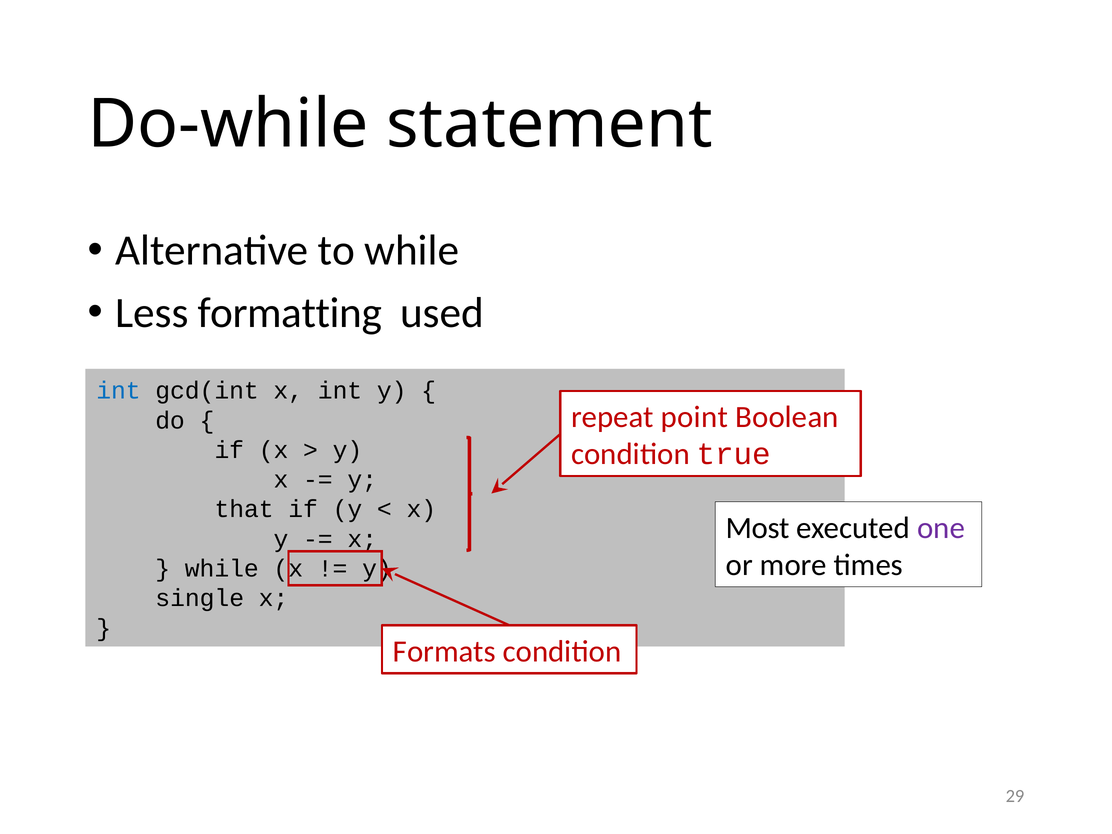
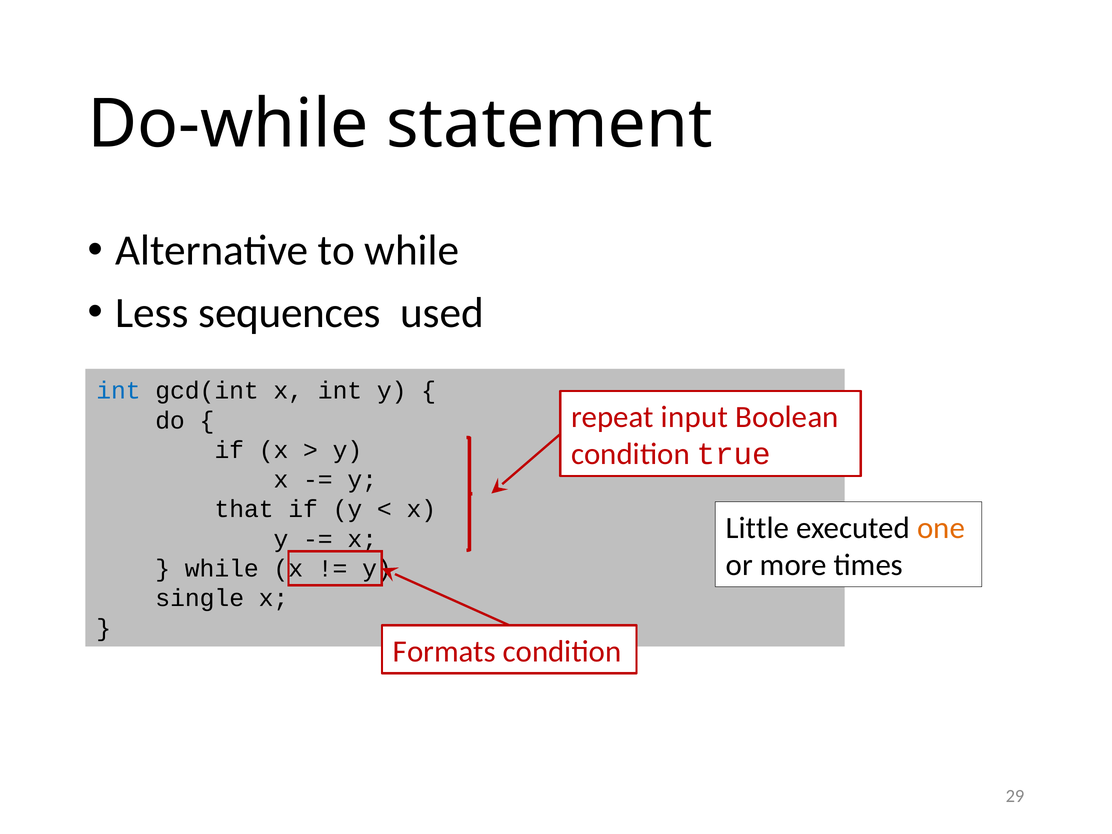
formatting: formatting -> sequences (290, 313)
point: point -> input (694, 417)
Most: Most -> Little (757, 528)
one colour: purple -> orange (941, 528)
